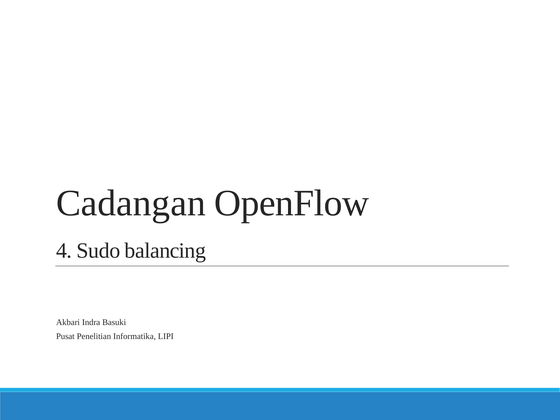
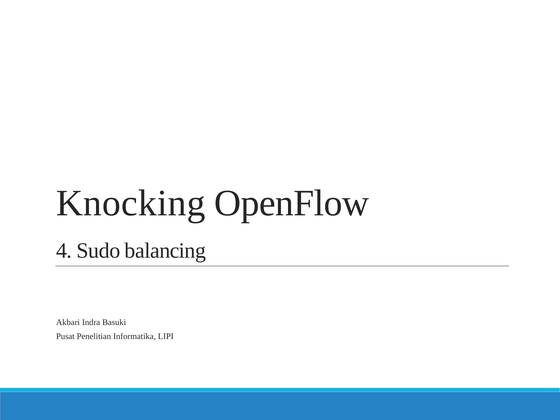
Cadangan: Cadangan -> Knocking (131, 203)
